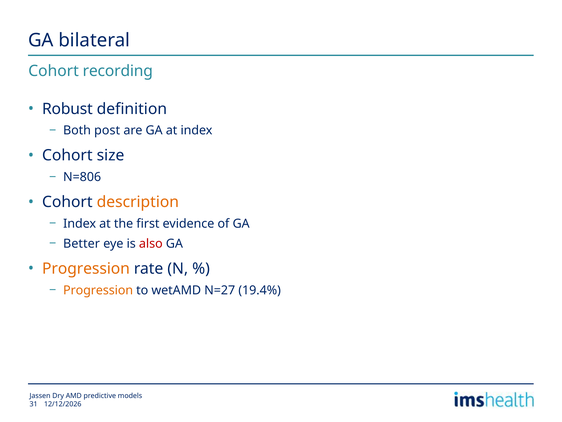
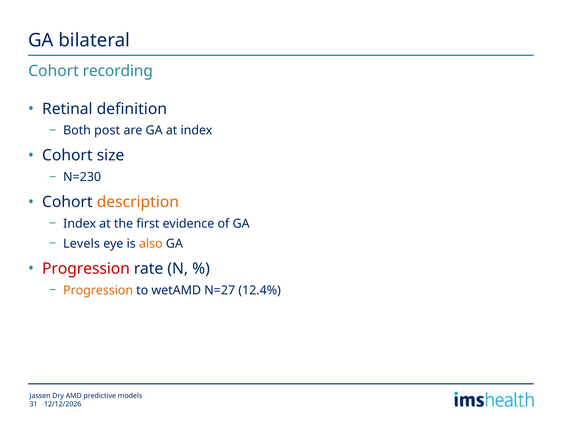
Robust: Robust -> Retinal (67, 109)
N=806: N=806 -> N=230 (82, 177)
Better: Better -> Levels (82, 243)
also colour: red -> orange (151, 243)
Progression colour: orange -> red (86, 268)
19.4%: 19.4% -> 12.4% (260, 290)
